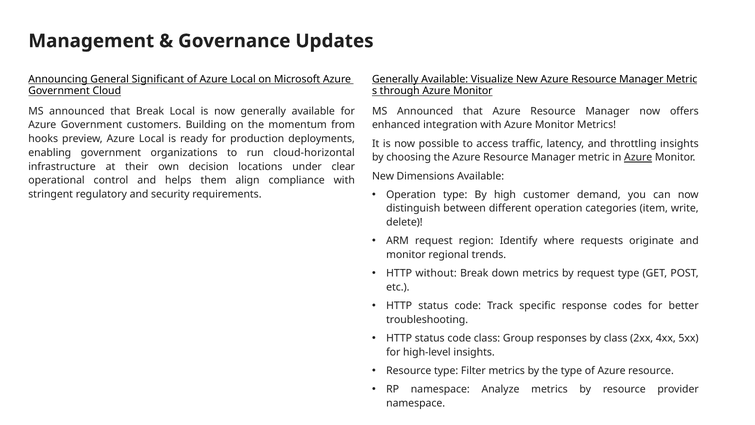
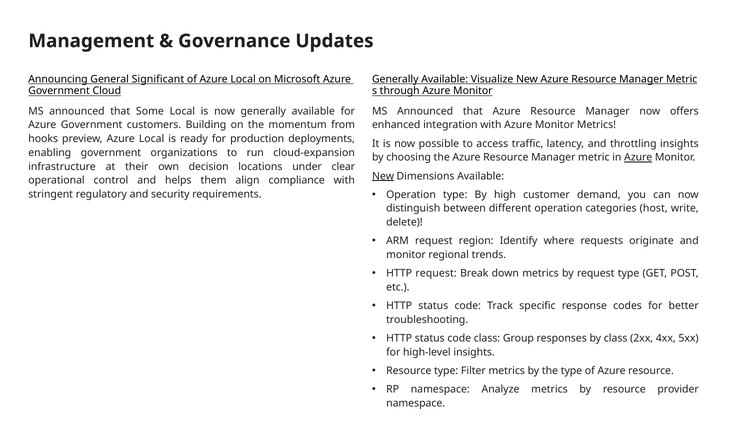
that Break: Break -> Some (150, 111)
cloud-horizontal: cloud-horizontal -> cloud-expansion (314, 153)
New underline: none -> present (383, 176)
item: item -> host (654, 208)
HTTP without: without -> request (436, 273)
